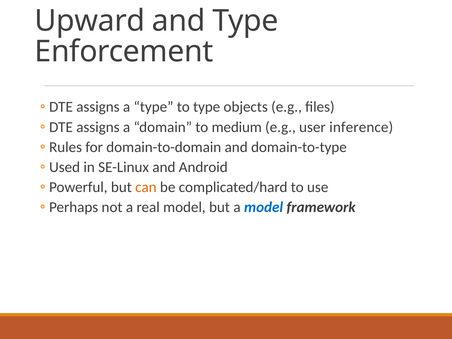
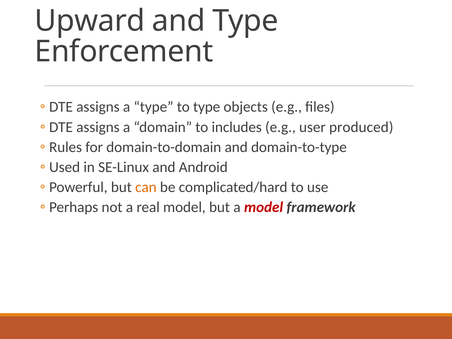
medium: medium -> includes (237, 127)
inference: inference -> produced (361, 127)
model colour: blue -> red (264, 207)
